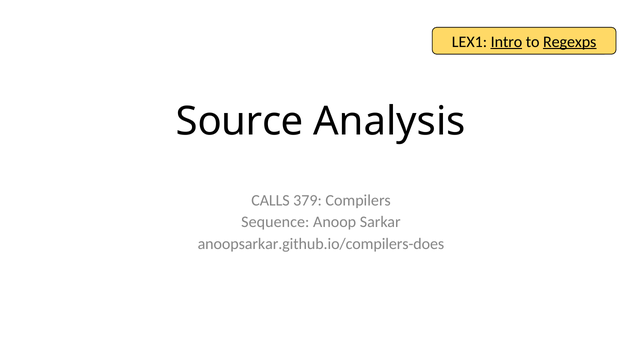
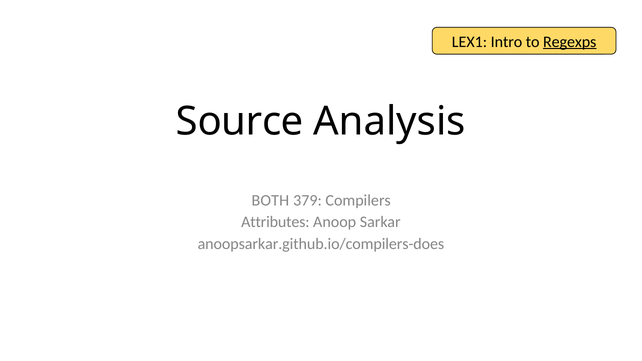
Intro underline: present -> none (506, 42)
CALLS: CALLS -> BOTH (270, 201)
Sequence: Sequence -> Attributes (275, 222)
